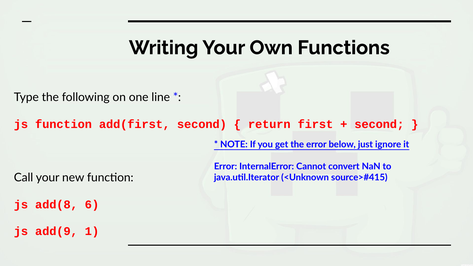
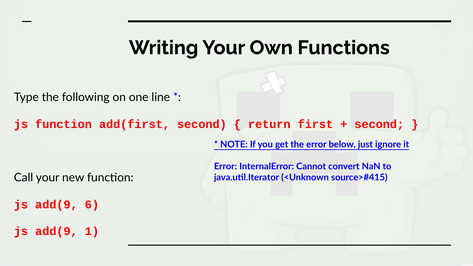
add(8: add(8 -> add(9 (56, 205)
